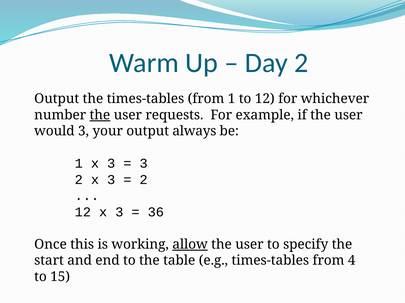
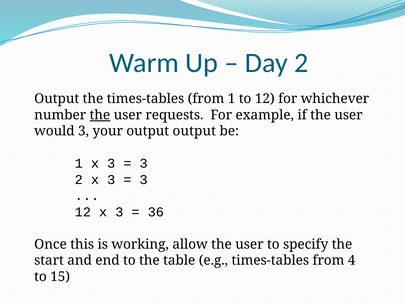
output always: always -> output (194, 132)
2: 2 -> 3 (144, 180)
allow underline: present -> none (190, 245)
